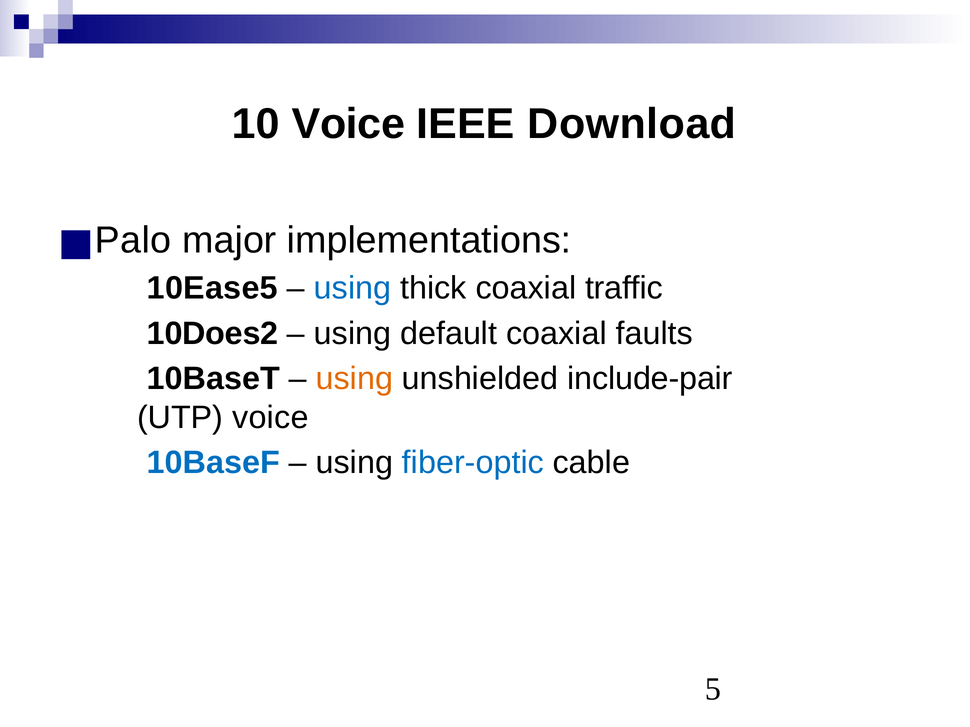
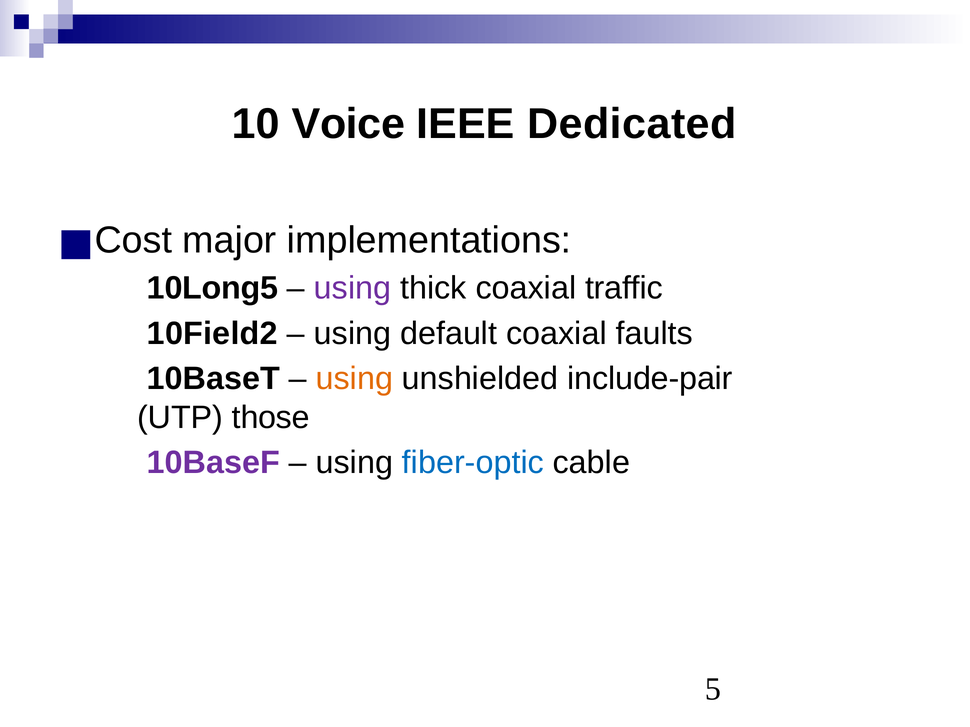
Download: Download -> Dedicated (632, 124)
Palo: Palo -> Cost (133, 240)
10Ease5: 10Ease5 -> 10Long5 (213, 288)
using colour: blue -> purple (353, 288)
10Does2: 10Does2 -> 10Field2 (212, 334)
UTP voice: voice -> those (271, 418)
10BaseF colour: blue -> purple (213, 463)
